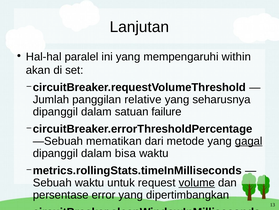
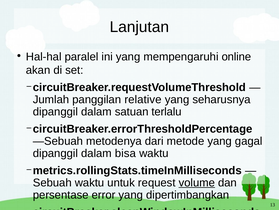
within: within -> online (236, 56)
failure: failure -> terlalu (166, 111)
mematikan: mematikan -> metodenya (114, 141)
gagal underline: present -> none (249, 141)
